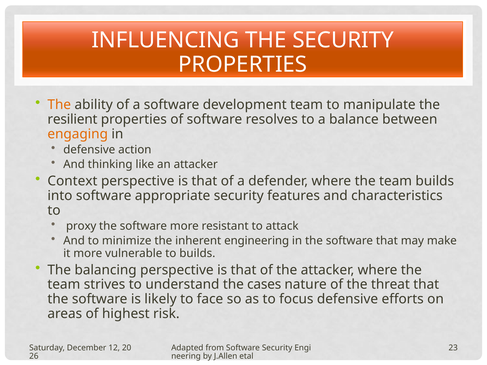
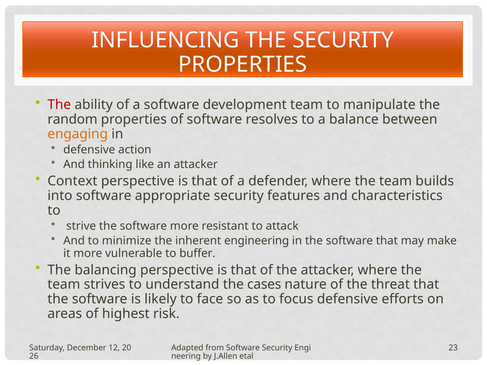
The colour: orange -> red (59, 105)
resilient: resilient -> random (72, 119)
proxy: proxy -> strive (81, 226)
to builds: builds -> buffer (197, 253)
